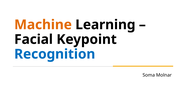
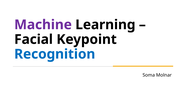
Machine colour: orange -> purple (43, 25)
